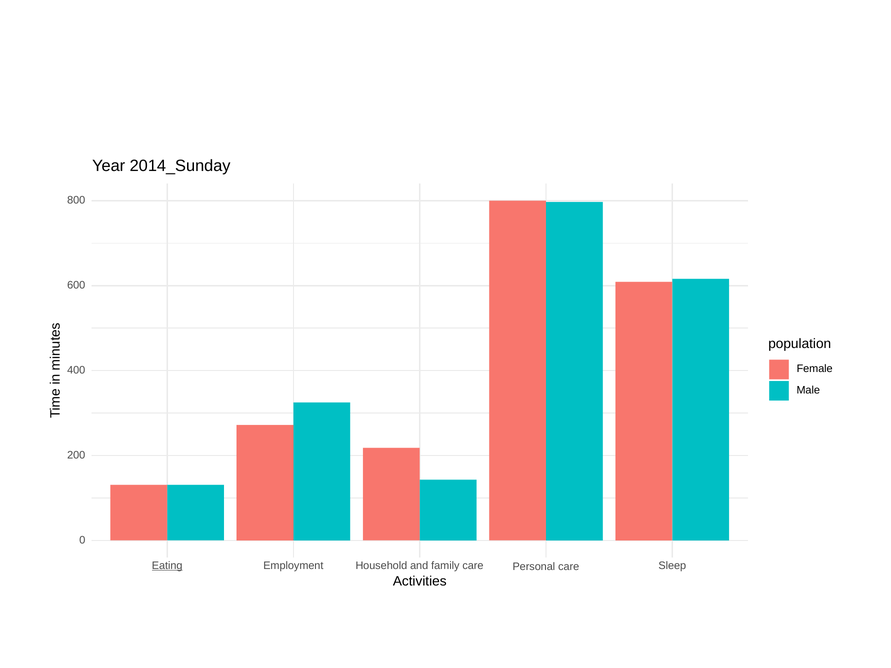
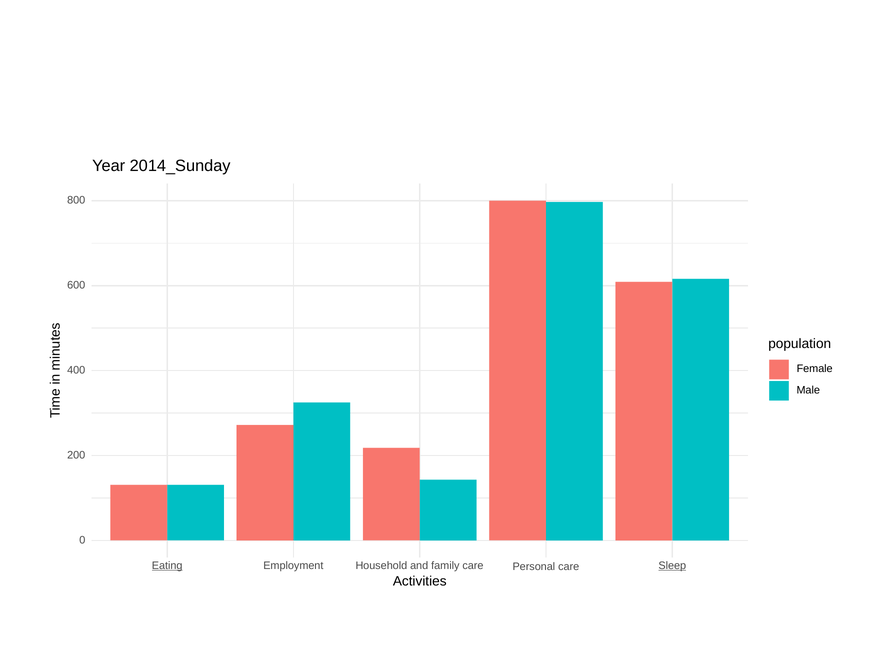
Sleep underline: none -> present (672, 566)
